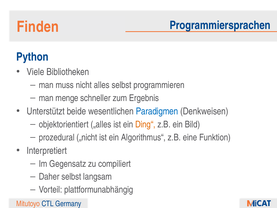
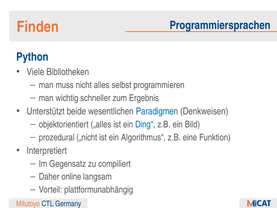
menge: menge -> wichtig (67, 98)
Ding“ colour: orange -> blue (145, 124)
Daher selbst: selbst -> online (71, 177)
